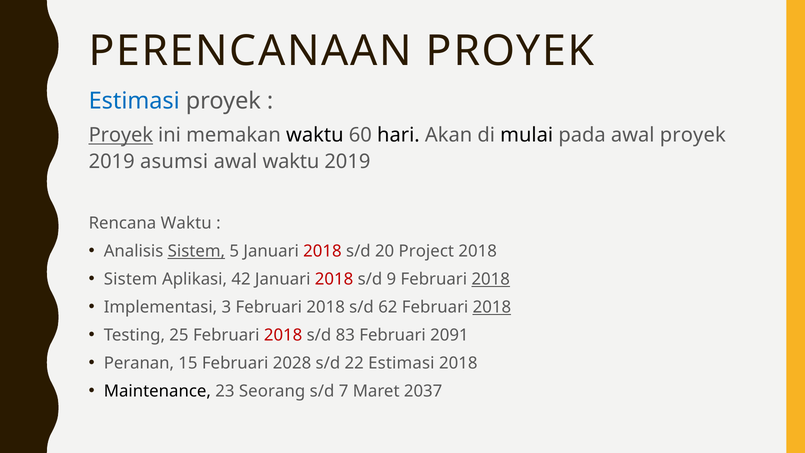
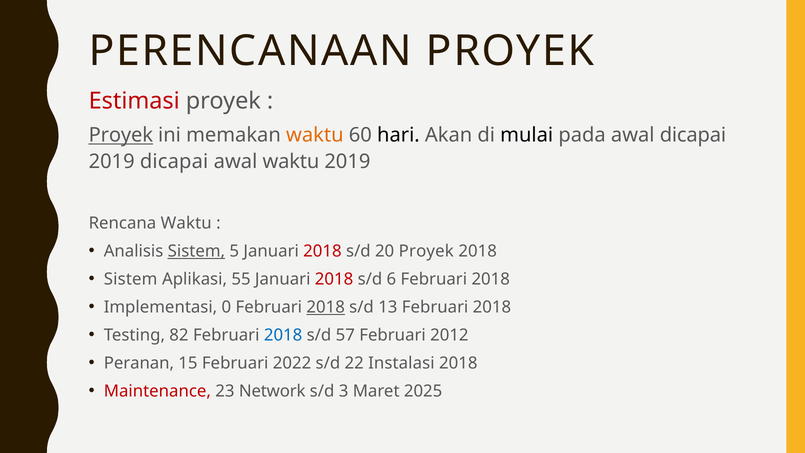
Estimasi colour: blue -> red (134, 101)
waktu colour: black -> orange (315, 135)
awal proyek: proyek -> dicapai (693, 135)
2019 asumsi: asumsi -> dicapai (174, 162)
20 Project: Project -> Proyek (426, 251)
42: 42 -> 55 (241, 279)
9: 9 -> 6 (391, 279)
2018 underline: present -> none (491, 279)
3: 3 -> 0 (226, 307)
2018 underline: none -> present (326, 307)
62: 62 -> 13 (388, 307)
2018 underline: present -> none (492, 307)
25: 25 -> 82 (179, 335)
2018 colour: red -> blue (283, 335)
83: 83 -> 57 (345, 335)
2091: 2091 -> 2012 (449, 335)
2028: 2028 -> 2022 (292, 363)
22 Estimasi: Estimasi -> Instalasi (401, 363)
Maintenance colour: black -> red (157, 391)
Seorang: Seorang -> Network (272, 391)
7: 7 -> 3 (344, 391)
2037: 2037 -> 2025 (423, 391)
